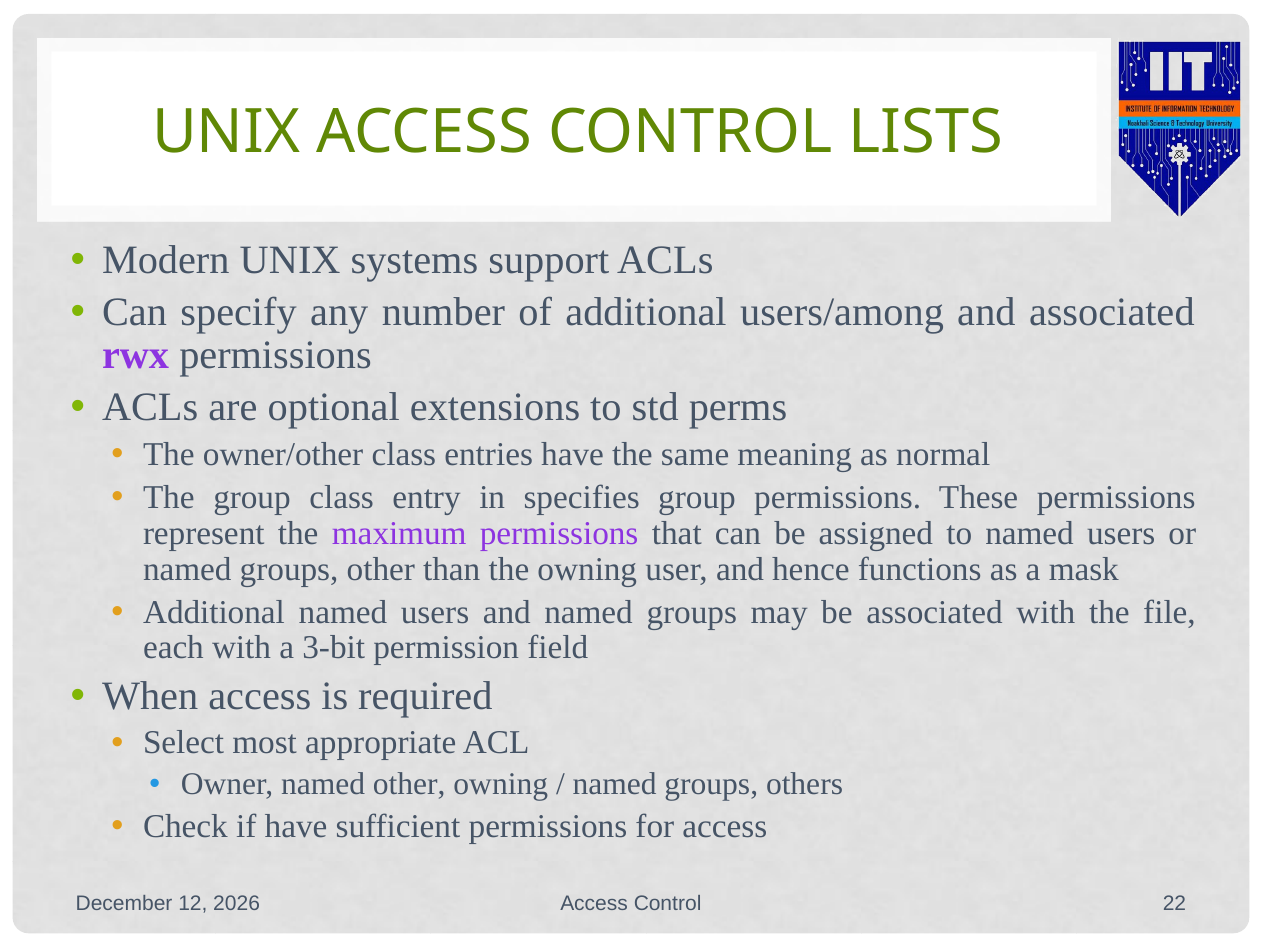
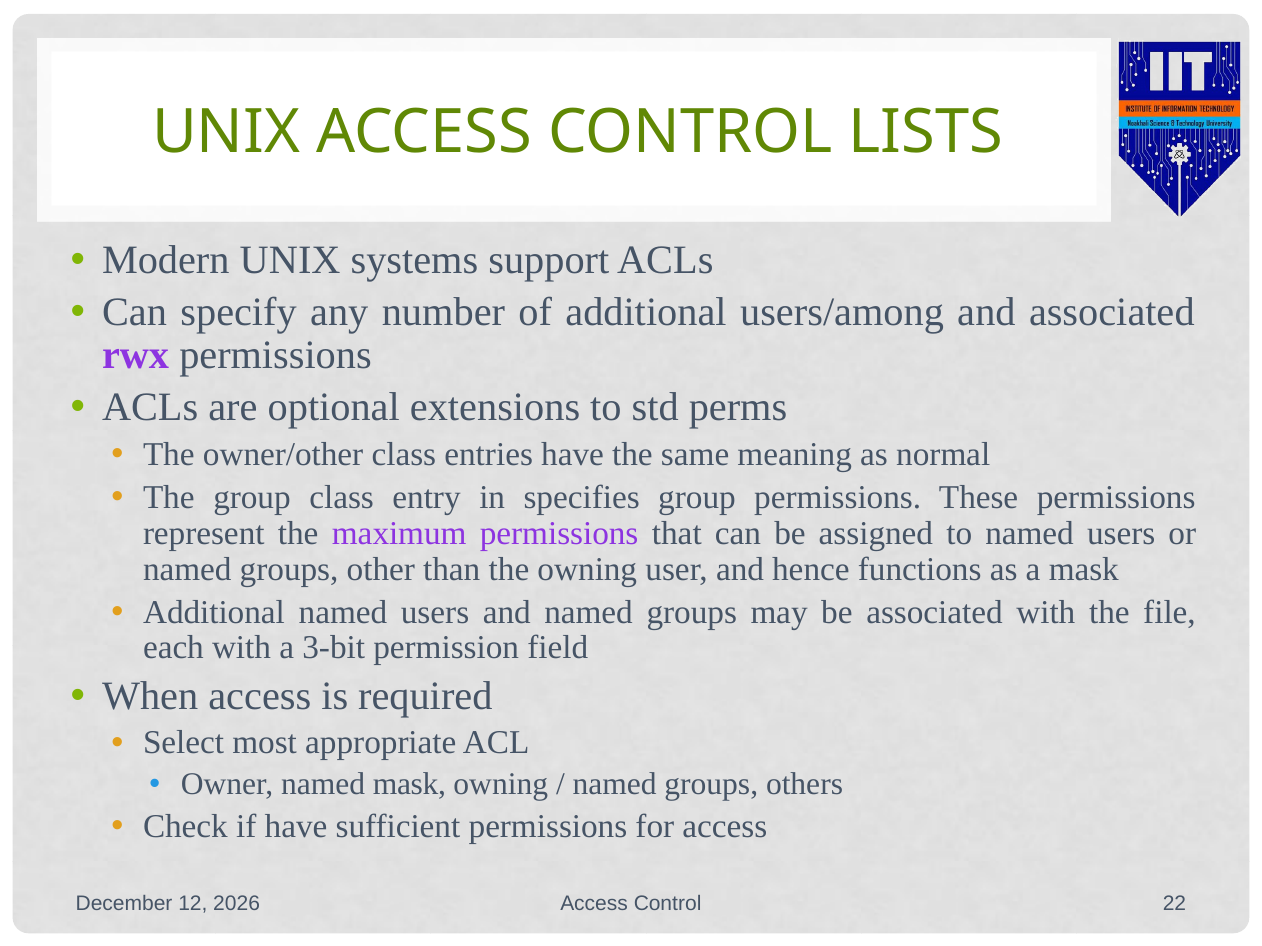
named other: other -> mask (409, 785)
